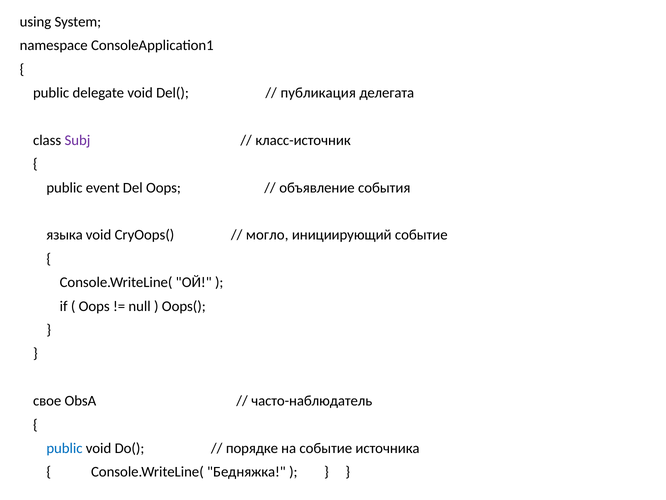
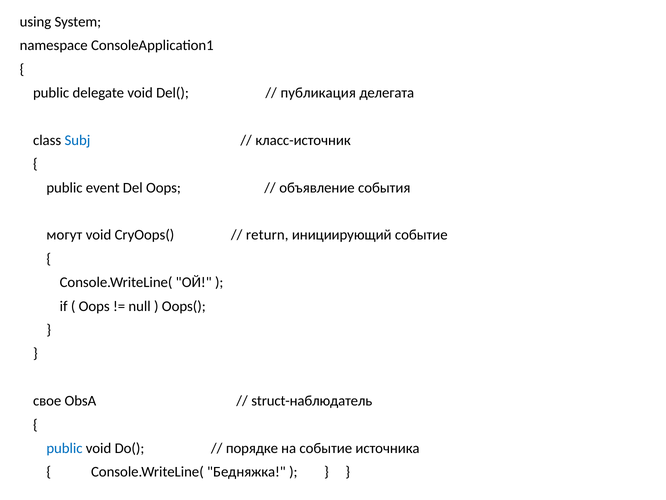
Subj colour: purple -> blue (77, 140)
языка: языка -> могут (64, 235)
могло: могло -> return (267, 235)
часто-наблюдатель: часто-наблюдатель -> struct-наблюдатель (312, 401)
